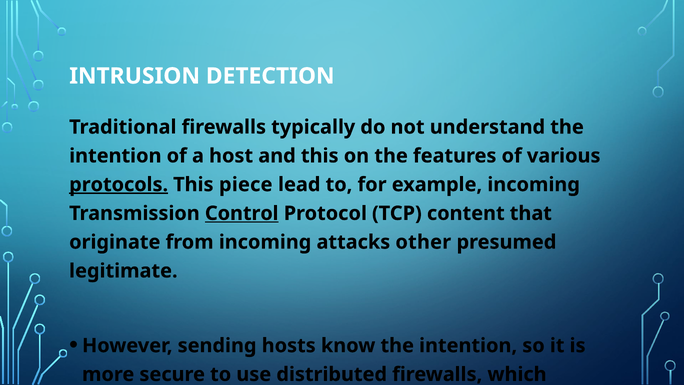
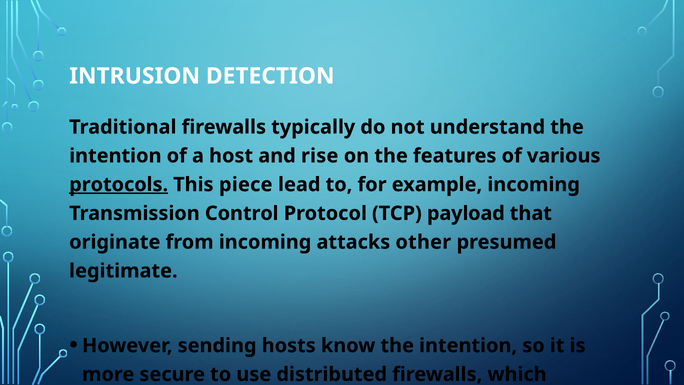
and this: this -> rise (320, 156)
Control underline: present -> none (242, 213)
content: content -> payload (466, 213)
